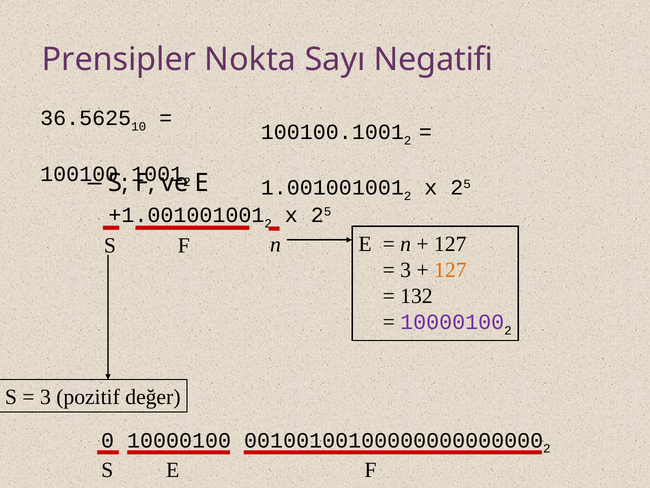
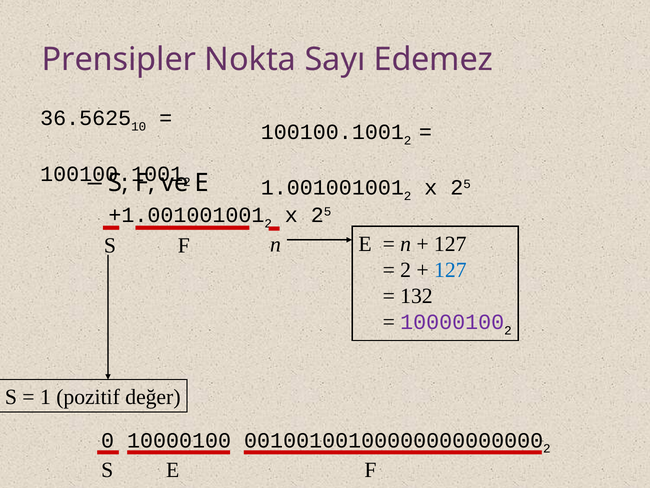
Negatifi: Negatifi -> Edemez (433, 59)
3: 3 -> 2 (406, 270)
127 colour: orange -> blue (450, 270)
3: 3 -> 1 (45, 397)
